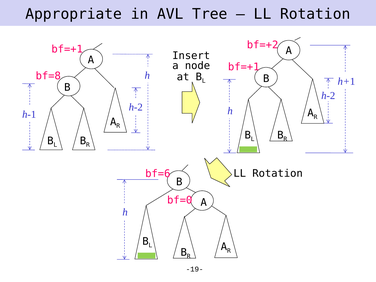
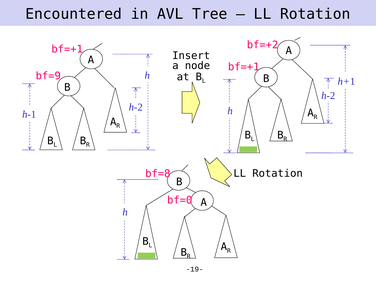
Appropriate: Appropriate -> Encountered (74, 14)
bf=8: bf=8 -> bf=9 (48, 76)
bf=6: bf=6 -> bf=8 (158, 174)
